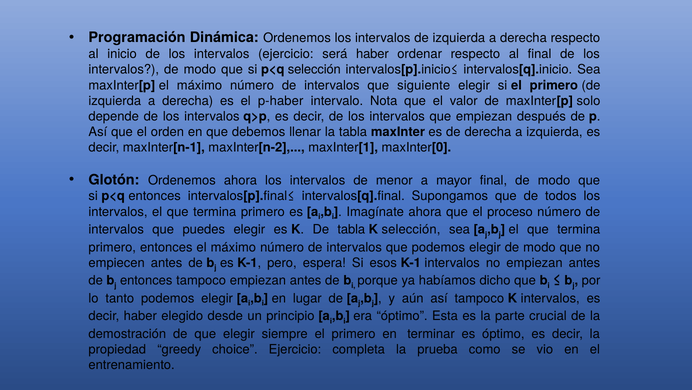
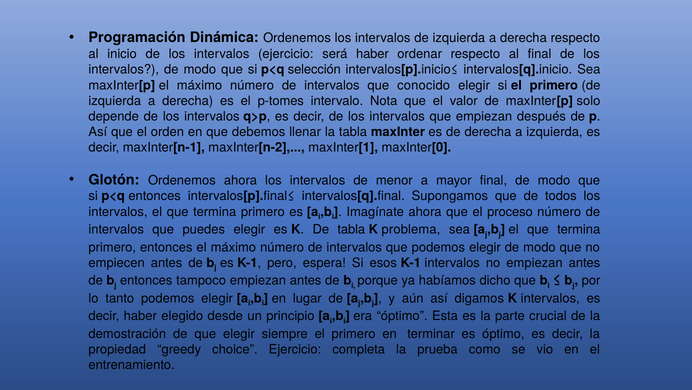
siguiente: siguiente -> conocido (424, 85)
p-haber: p-haber -> p-tomes (281, 101)
K selección: selección -> problema (411, 229)
así tampoco: tampoco -> digamos (479, 298)
